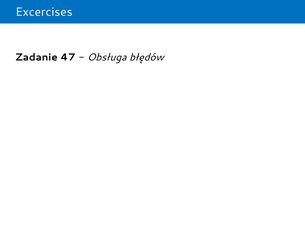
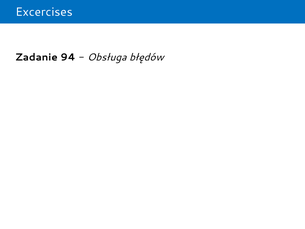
47: 47 -> 94 (68, 57)
